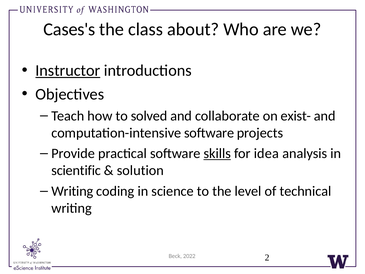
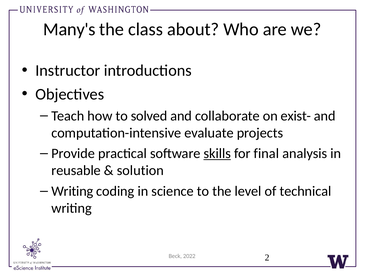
Cases's: Cases's -> Many's (69, 29)
Instructor underline: present -> none (68, 71)
computation-intensive software: software -> evaluate (209, 133)
idea: idea -> final (266, 153)
scientific: scientific -> reusable (76, 170)
